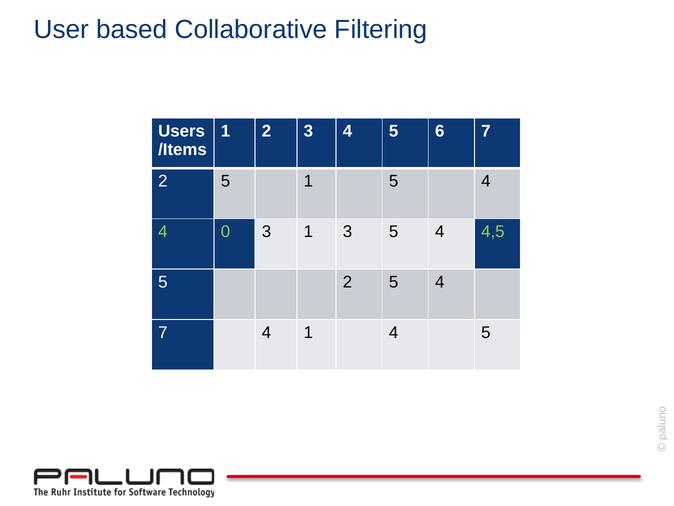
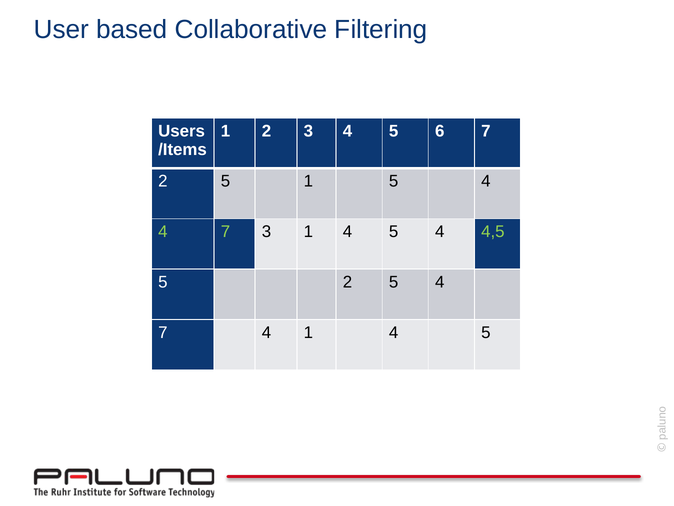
0: 0 -> 7 (225, 232)
3 1 3: 3 -> 4 (347, 232)
